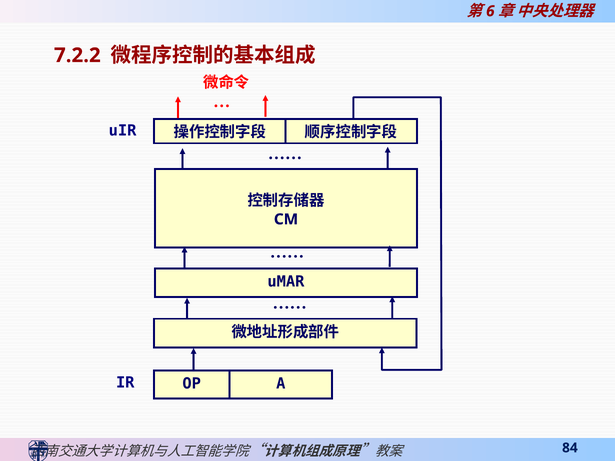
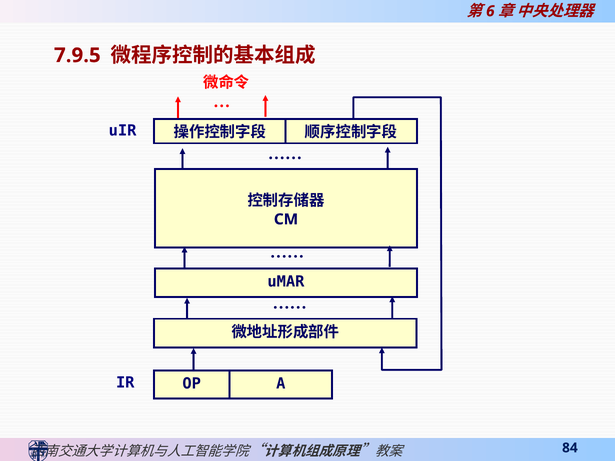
7.2.2: 7.2.2 -> 7.9.5 (77, 55)
